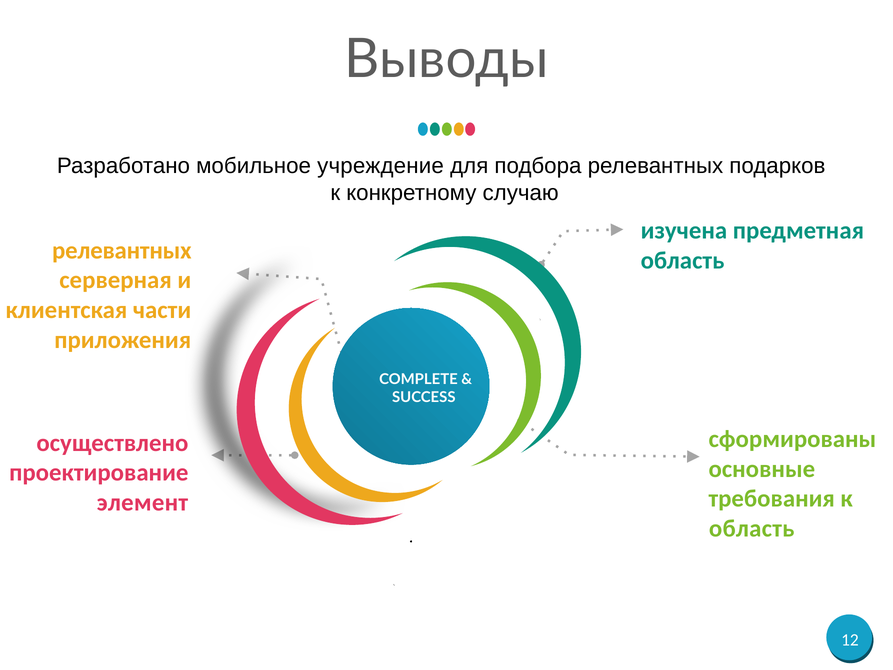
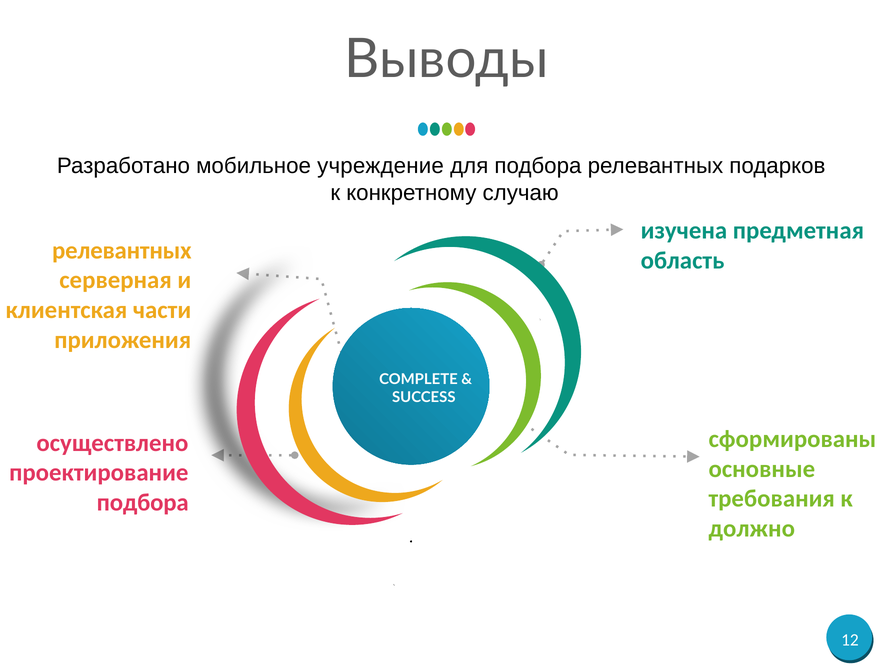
элемент: элемент -> подбора (143, 502)
область: область -> должно (752, 528)
